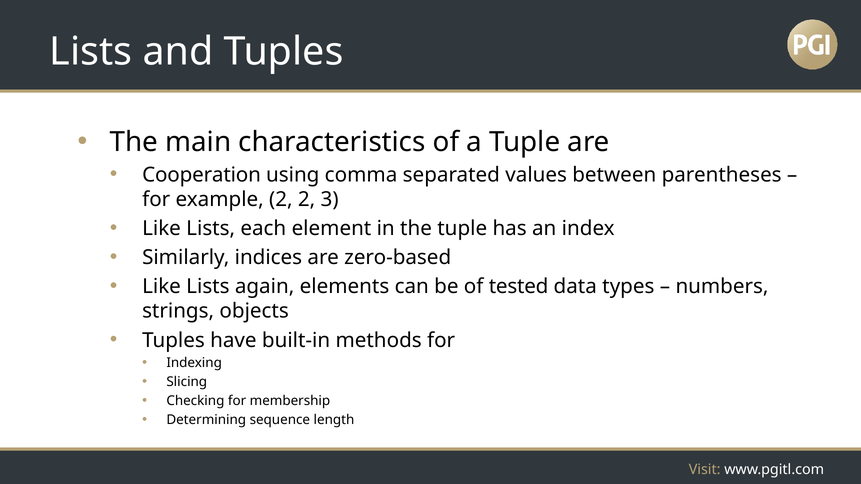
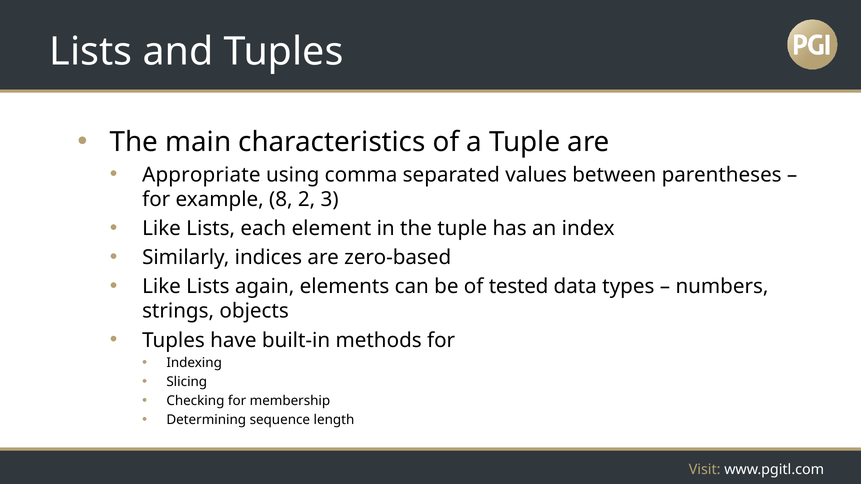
Cooperation: Cooperation -> Appropriate (201, 175)
example 2: 2 -> 8 (281, 200)
